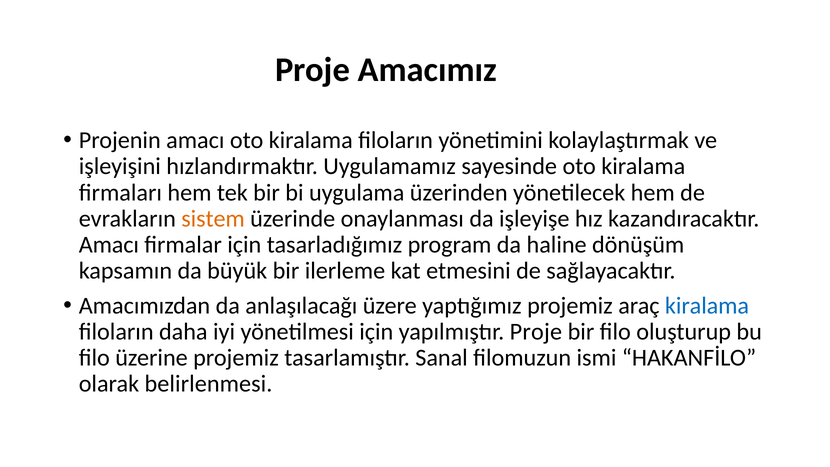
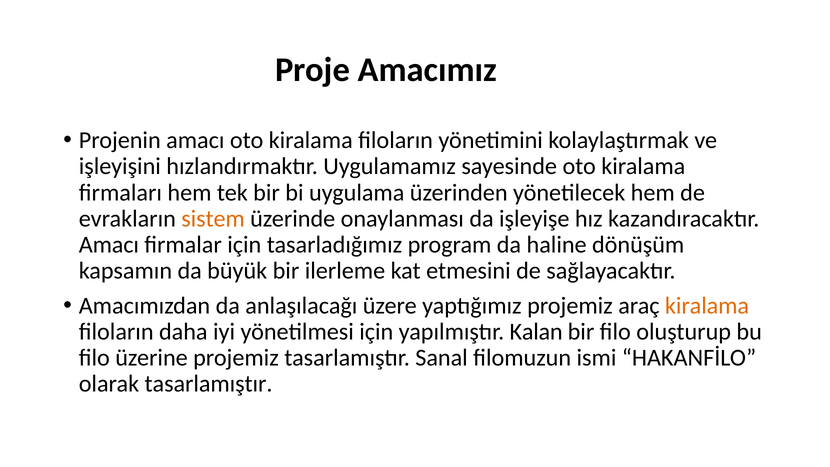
kiralama colour: blue -> orange (707, 306)
yapılmıştır Proje: Proje -> Kalan (536, 332)
olarak belirlenmesi: belirlenmesi -> tasarlamıştır (209, 384)
